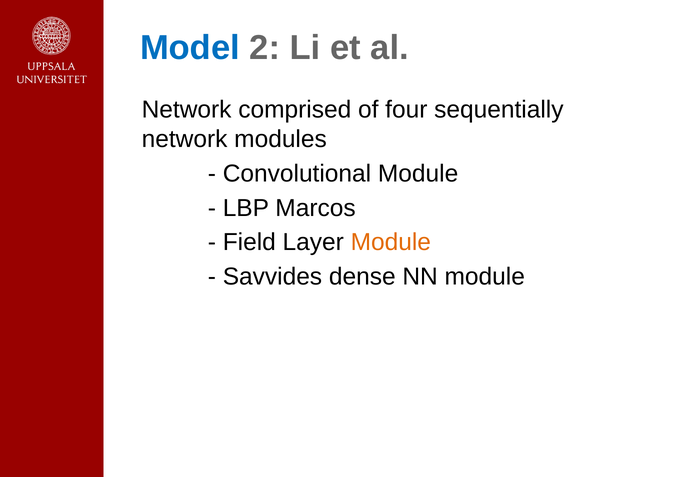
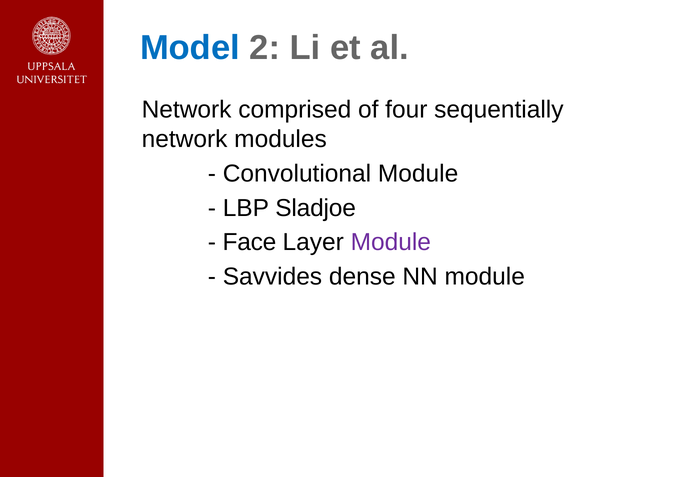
Marcos: Marcos -> Sladjoe (316, 208)
Field: Field -> Face (249, 242)
Module colour: orange -> purple (391, 242)
